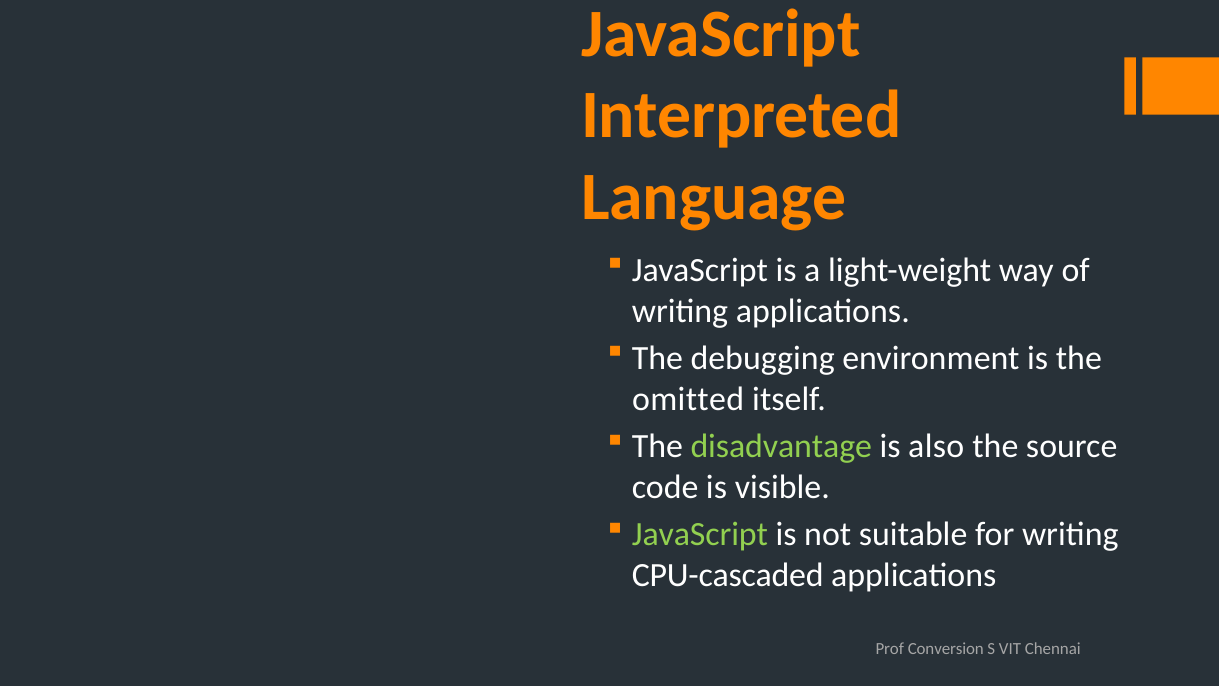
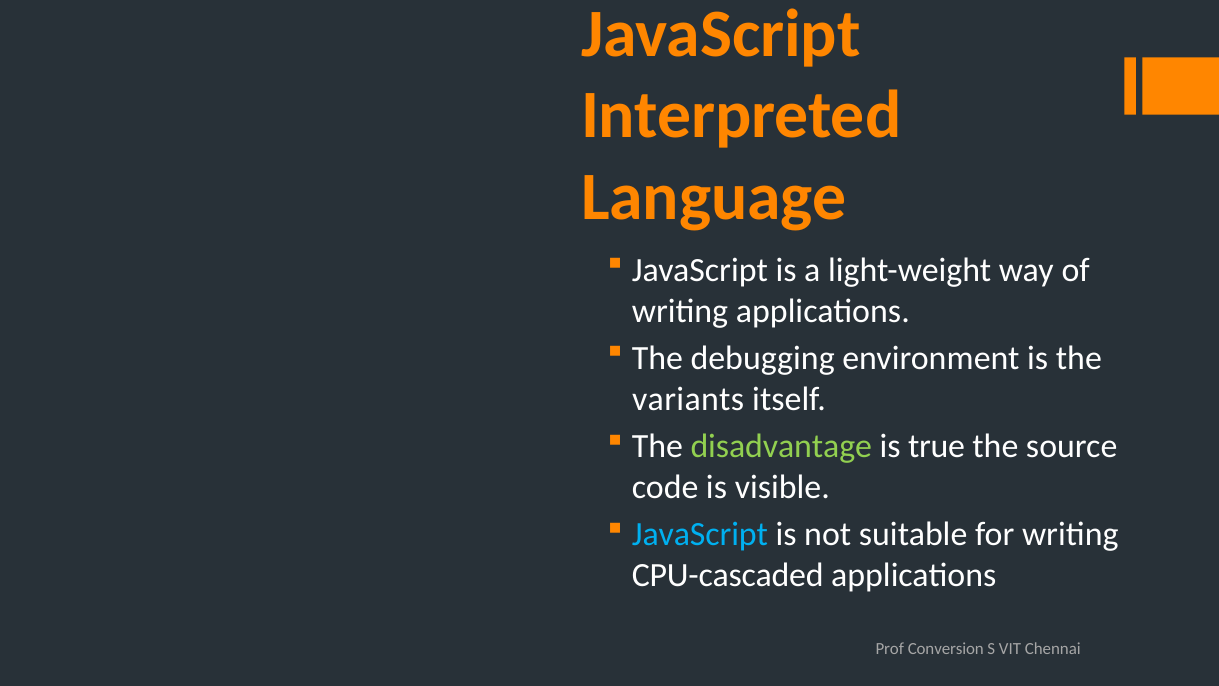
omitted: omitted -> variants (688, 399)
also: also -> true (937, 446)
JavaScript colour: light green -> light blue (700, 534)
